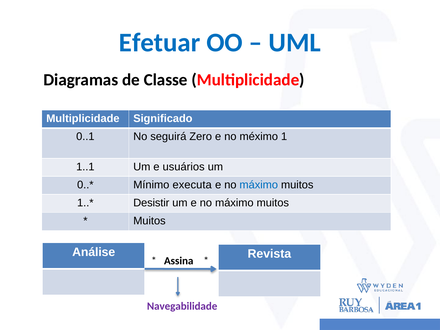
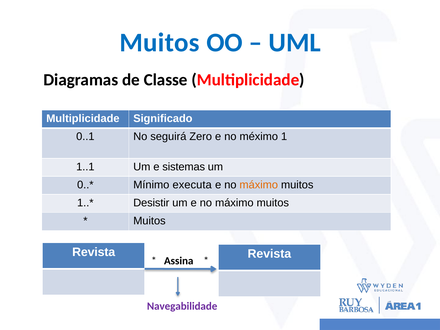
Efetuar: Efetuar -> Muitos (160, 43)
usuários: usuários -> sistemas (184, 167)
máximo colour: blue -> orange (259, 185)
Análise: Análise -> Revista (94, 252)
